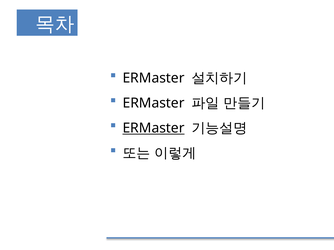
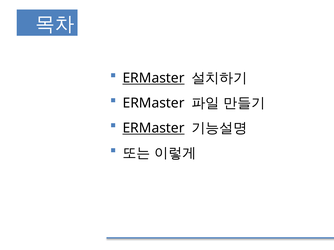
ERMaster underline: none -> present (154, 78)
